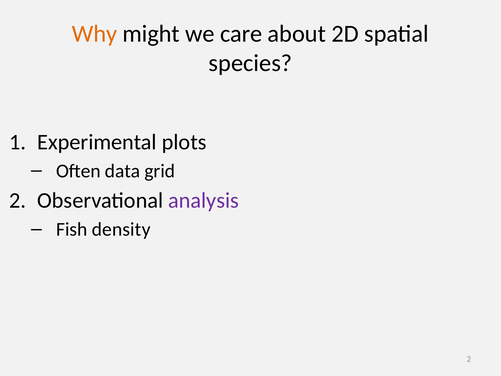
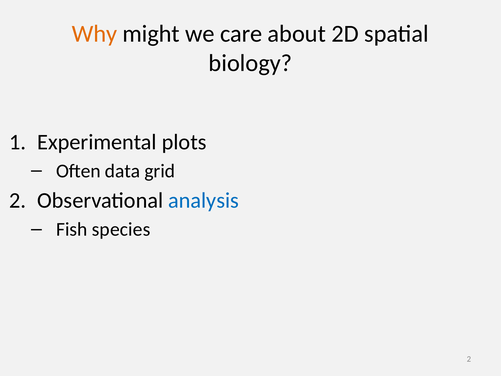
species: species -> biology (250, 63)
analysis colour: purple -> blue (204, 201)
density: density -> species (121, 229)
